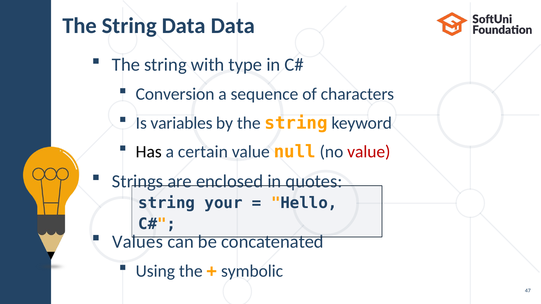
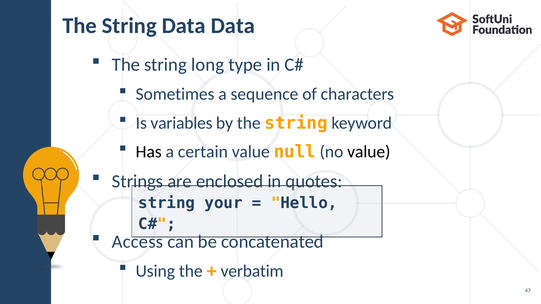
with: with -> long (208, 65)
Conversion: Conversion -> Sometimes (175, 94)
value colour: red -> black (369, 152)
Values: Values -> Access (138, 242)
symbolic: symbolic -> verbatim (252, 271)
